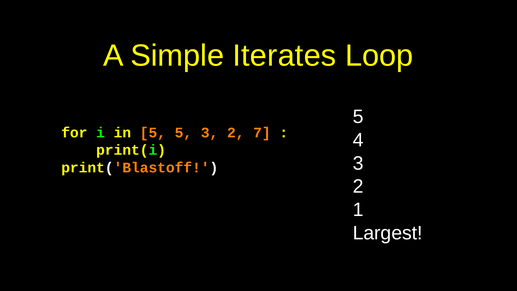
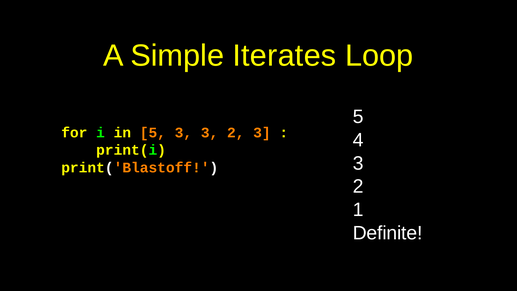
5 5: 5 -> 3 (183, 133)
2 7: 7 -> 3 (262, 133)
Largest: Largest -> Definite (388, 233)
